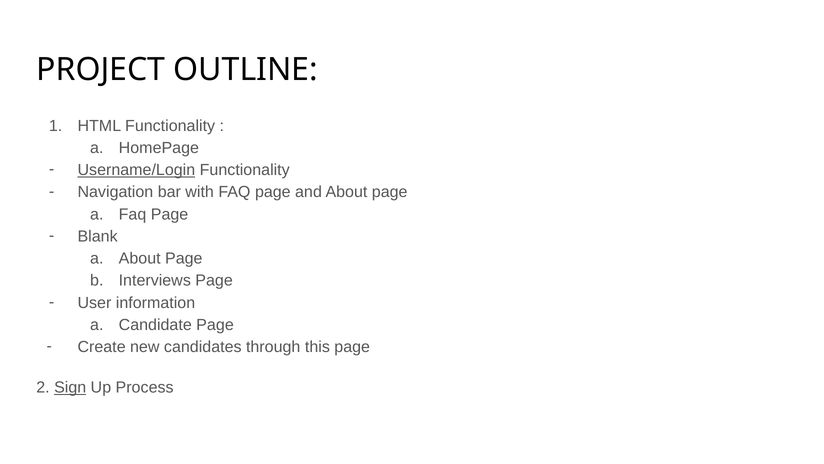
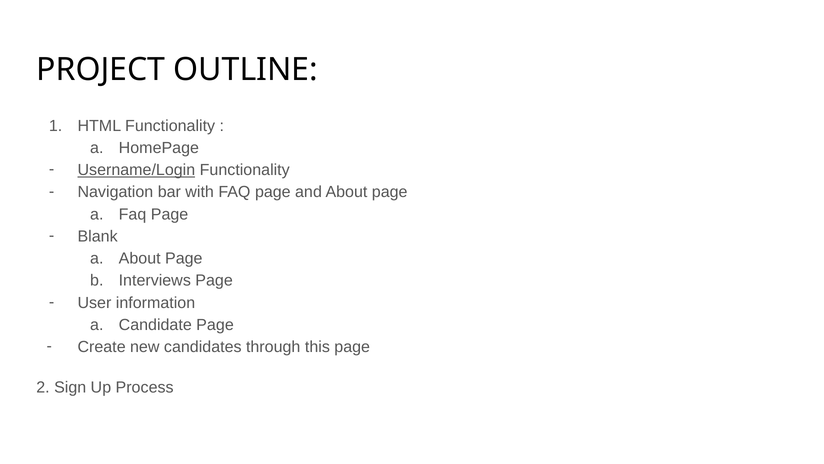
Sign underline: present -> none (70, 387)
